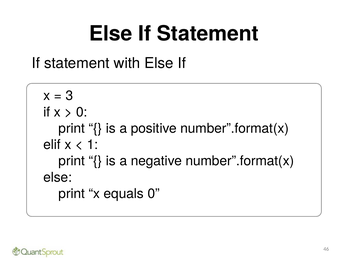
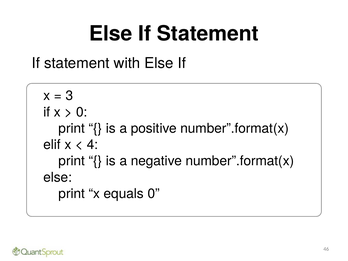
1: 1 -> 4 (92, 145)
